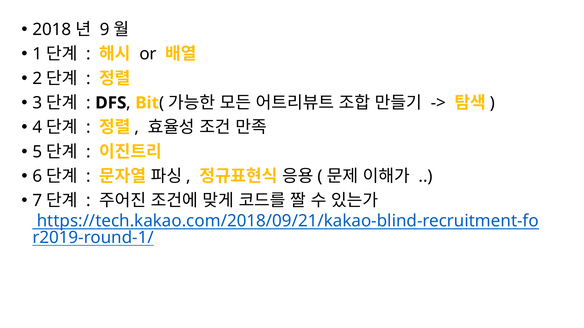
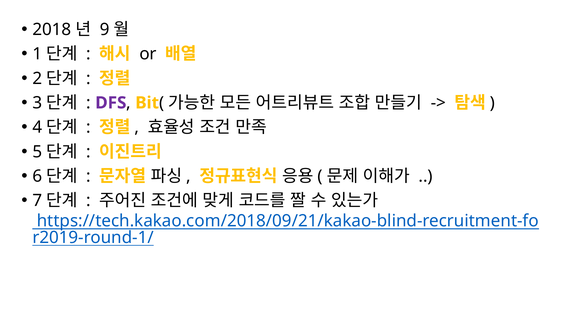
DFS colour: black -> purple (111, 103)
